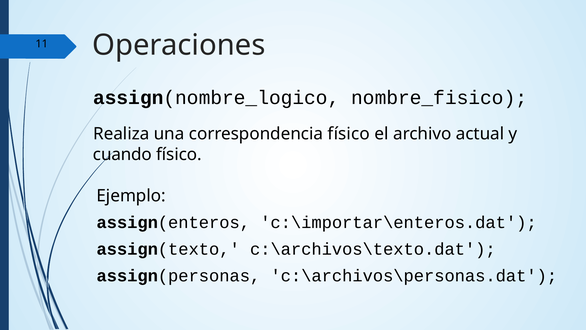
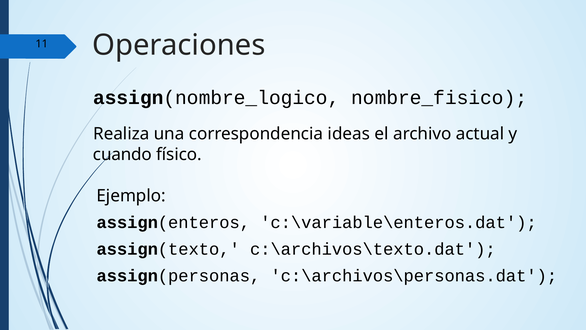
correspondencia físico: físico -> ideas (349, 134)
c:\importar\enteros.dat: c:\importar\enteros.dat -> c:\variable\enteros.dat (398, 222)
